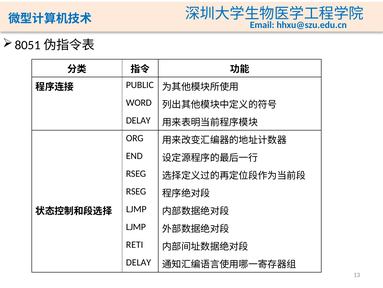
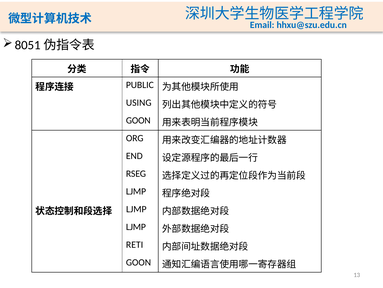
WORD: WORD -> USING (139, 102)
DELAY: DELAY -> GOON (138, 120)
RSEG: RSEG -> LJMP (136, 191)
DELAY: DELAY -> GOON (138, 262)
